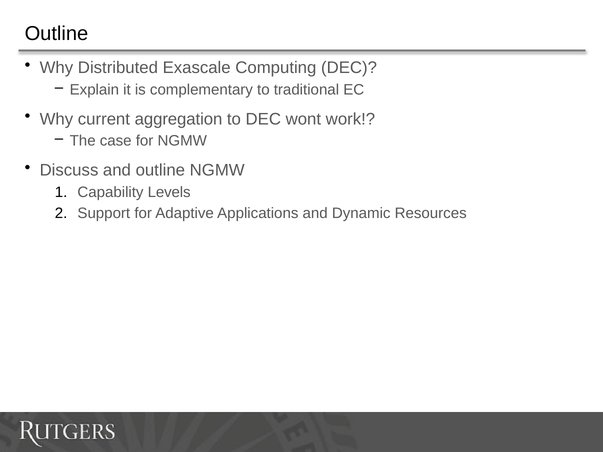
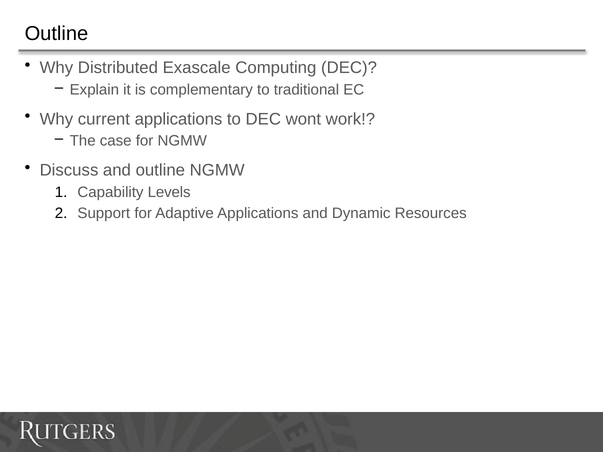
current aggregation: aggregation -> applications (178, 119)
